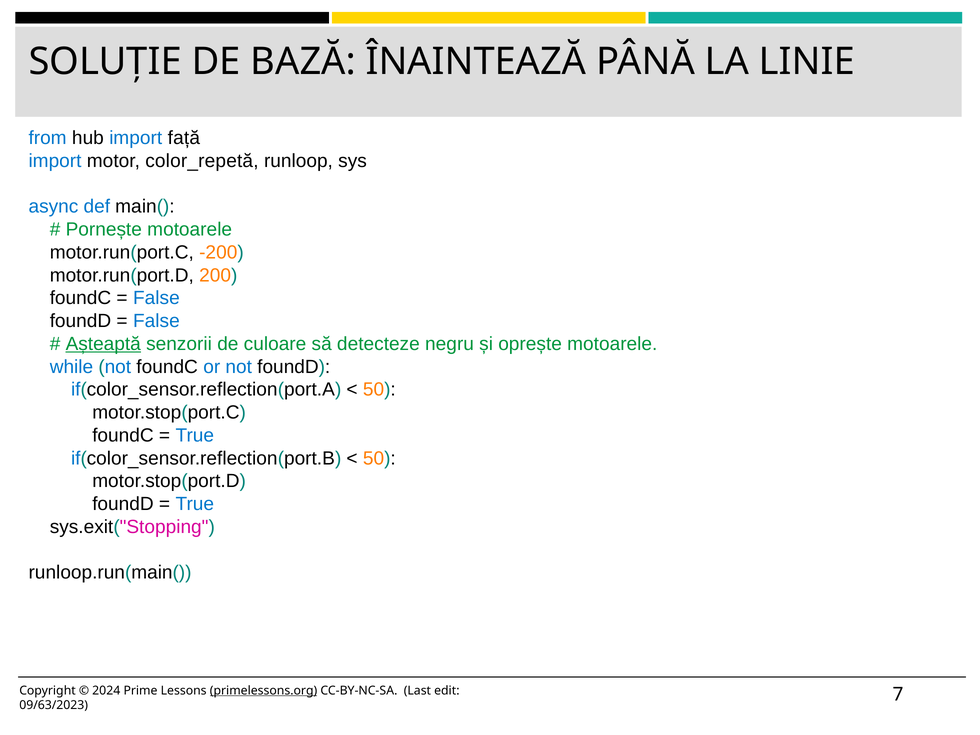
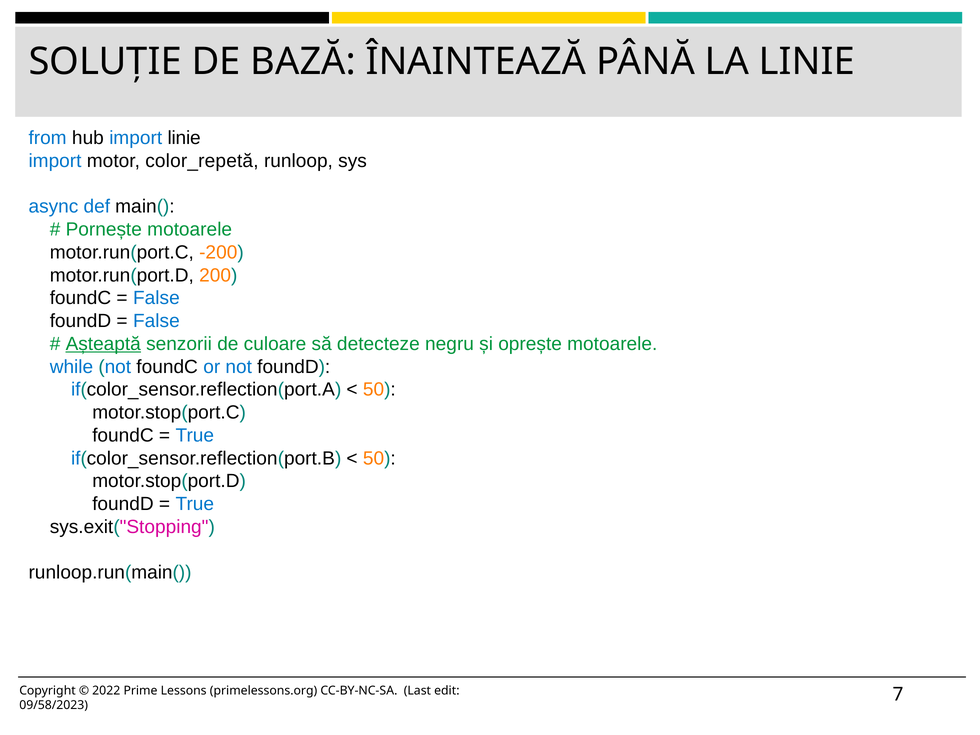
import față: față -> linie (184, 138)
2024: 2024 -> 2022 (106, 690)
primelessons.org underline: present -> none (264, 690)
09/63/2023: 09/63/2023 -> 09/58/2023 (54, 705)
